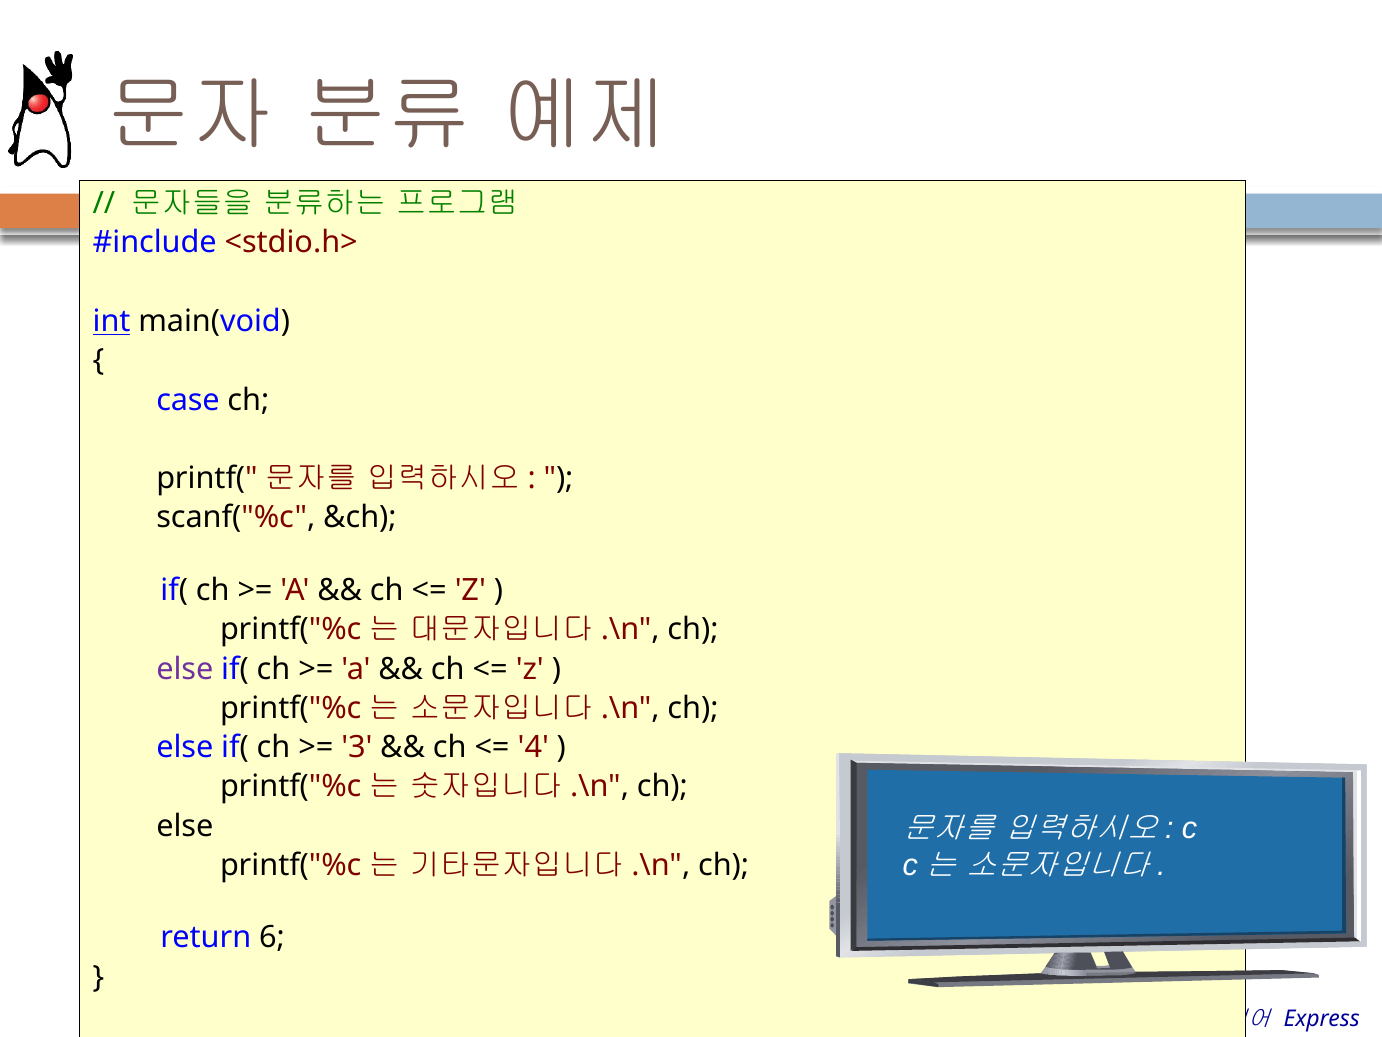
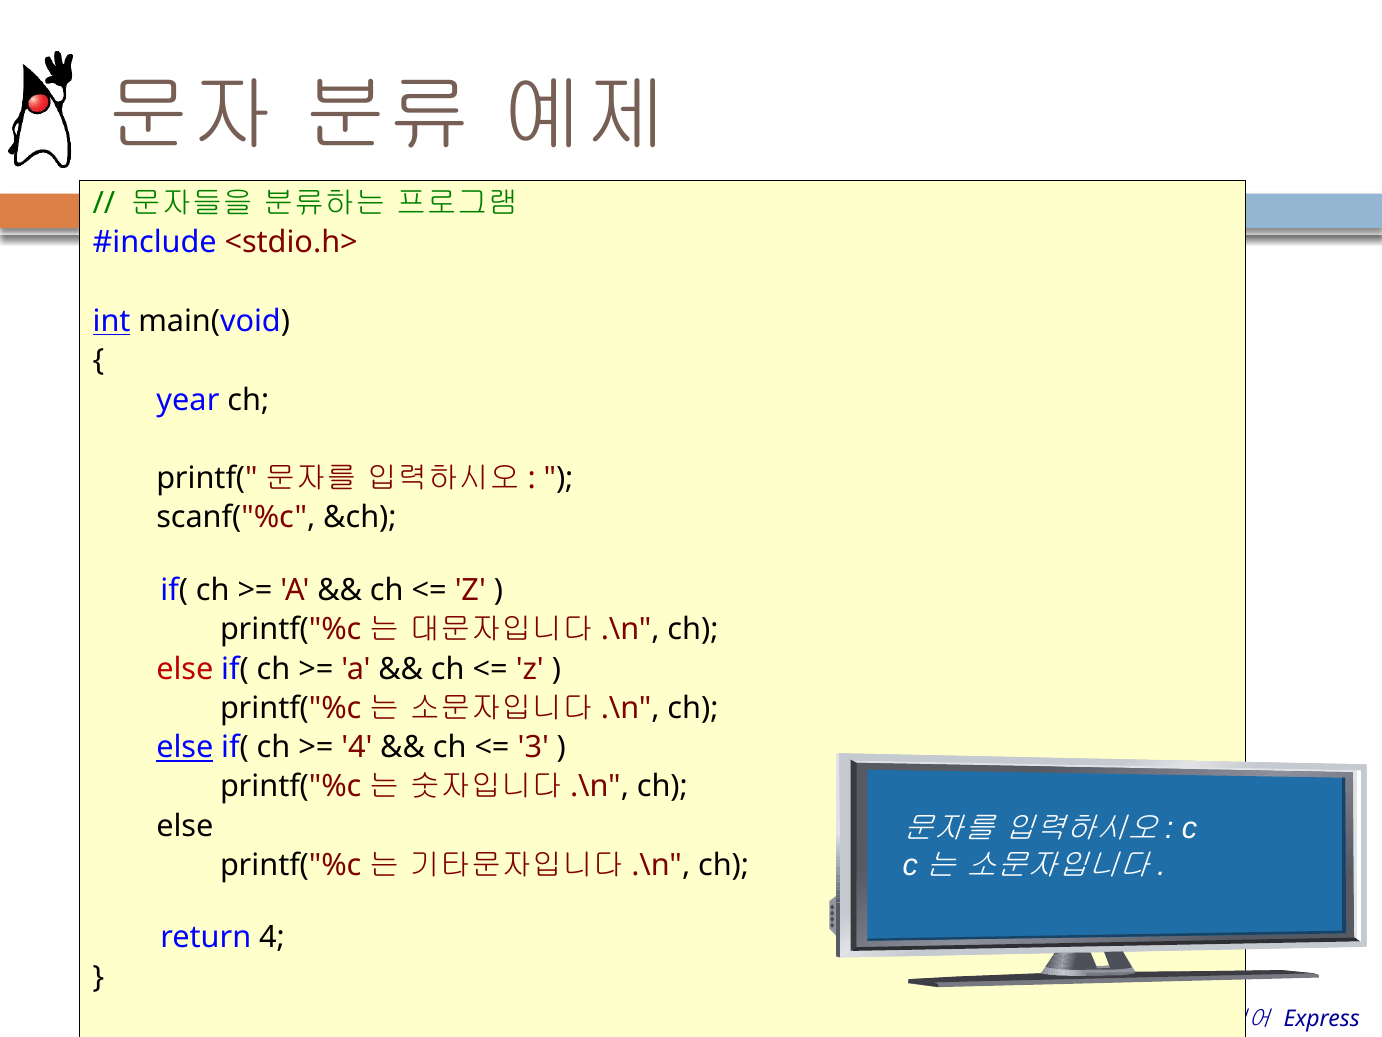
case: case -> year (188, 400)
else colour: purple -> red (185, 669)
else underline: none -> present (185, 747)
3: 3 -> 4 (357, 747)
4: 4 -> 3 (533, 747)
return 6: 6 -> 4 (272, 937)
